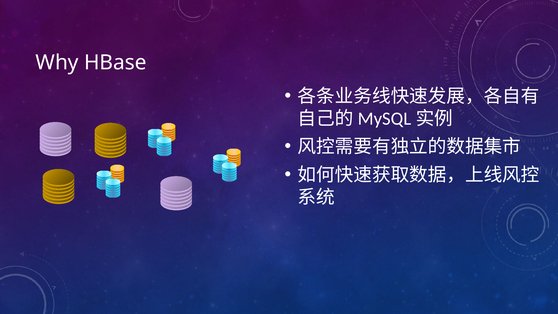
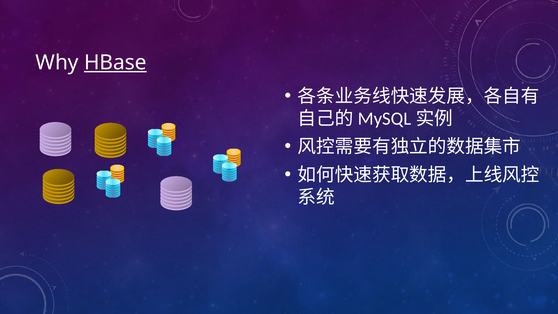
HBase underline: none -> present (115, 63)
